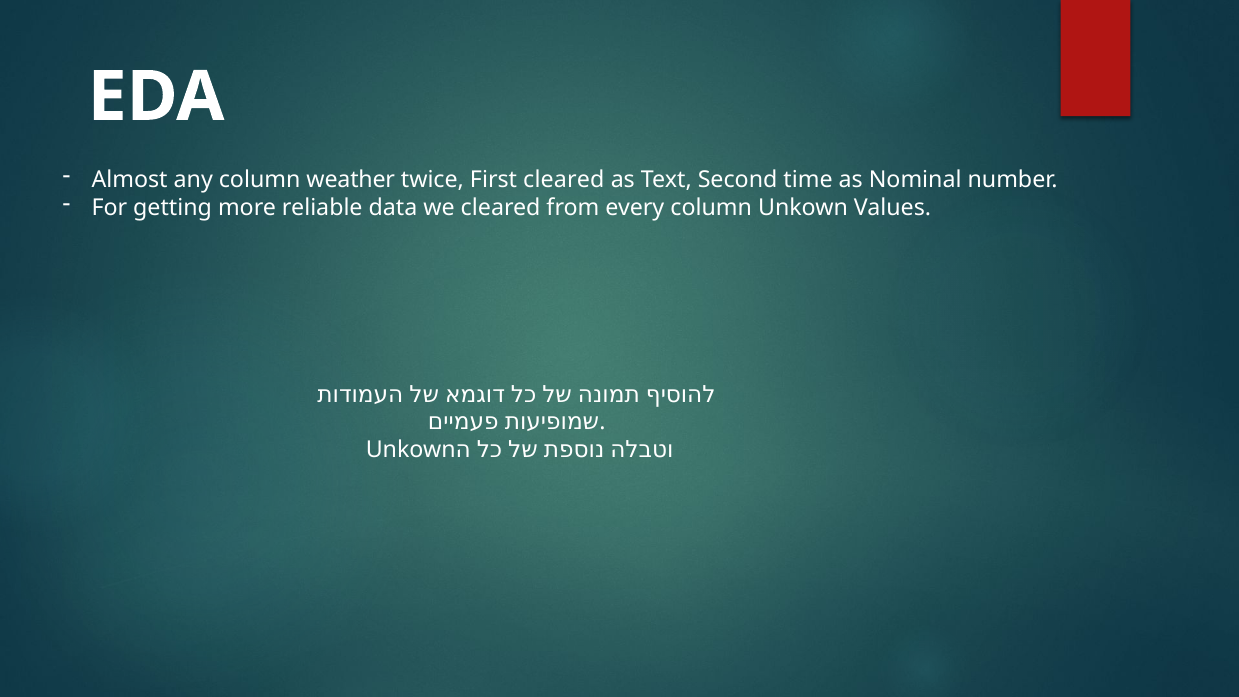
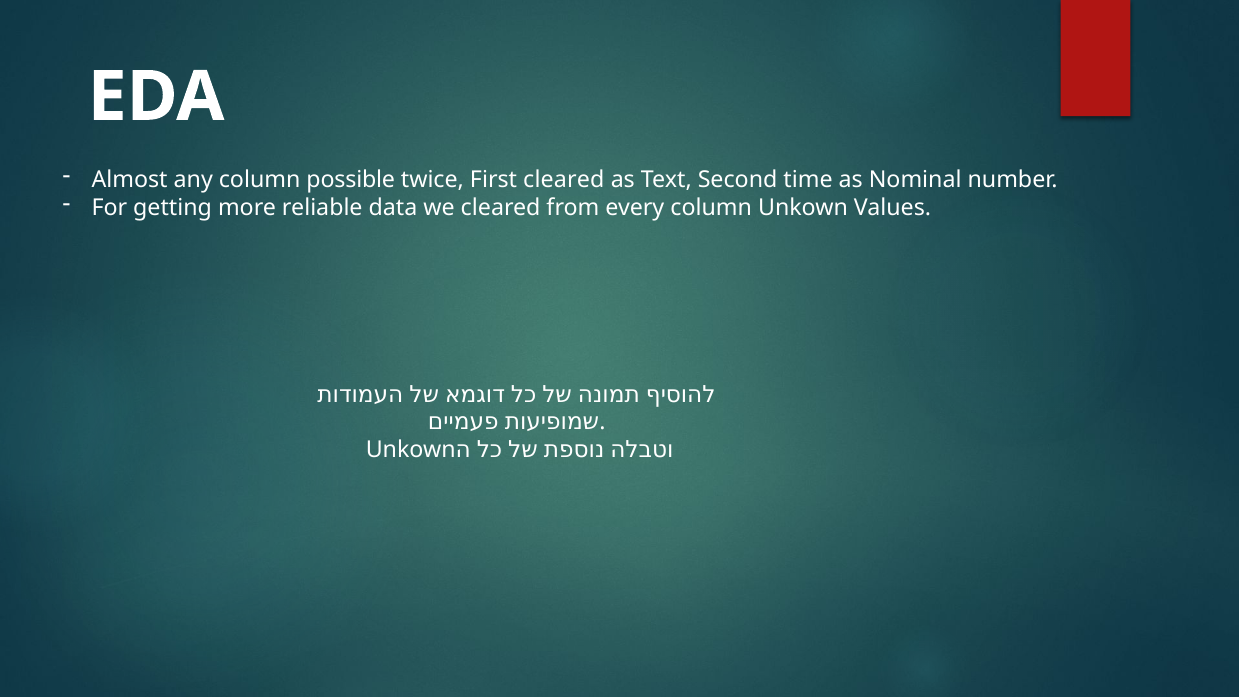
weather: weather -> possible (351, 180)
